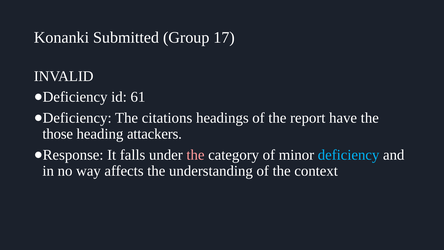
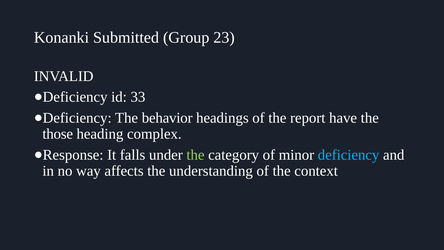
17: 17 -> 23 (224, 37)
61: 61 -> 33 (138, 97)
citations: citations -> behavior (167, 118)
attackers: attackers -> complex (154, 134)
the colour: pink -> light green (195, 155)
